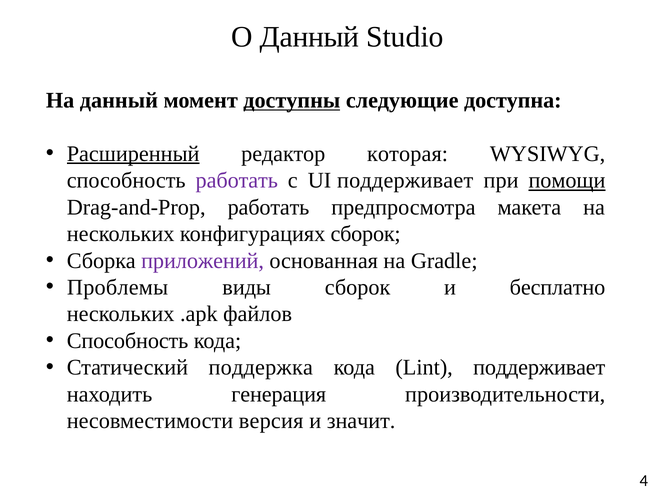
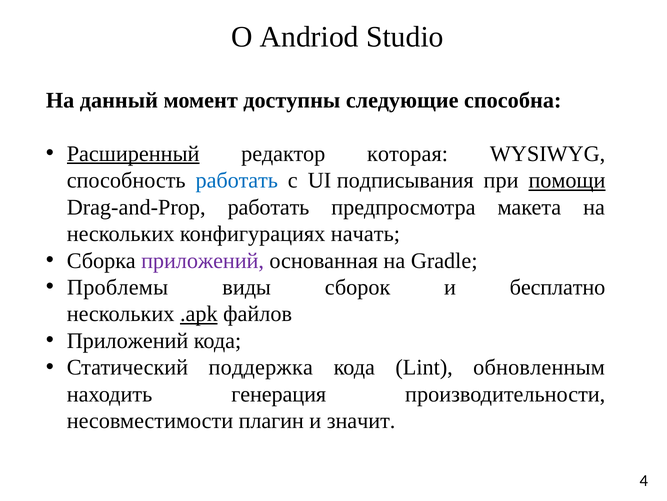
О Данный: Данный -> Andriod (309, 37)
доступны underline: present -> none (292, 100)
доступна: доступна -> способна (513, 100)
работать colour: purple -> blue (237, 180)
UI поддерживает: поддерживает -> подписывания (405, 180)
конфигурациях сборок: сборок -> начать (365, 234)
.apk underline: none -> present (199, 314)
Способность: Способность -> Приложений (128, 340)
Lint поддерживает: поддерживает -> обновленным (539, 367)
версия: версия -> плагин (271, 420)
